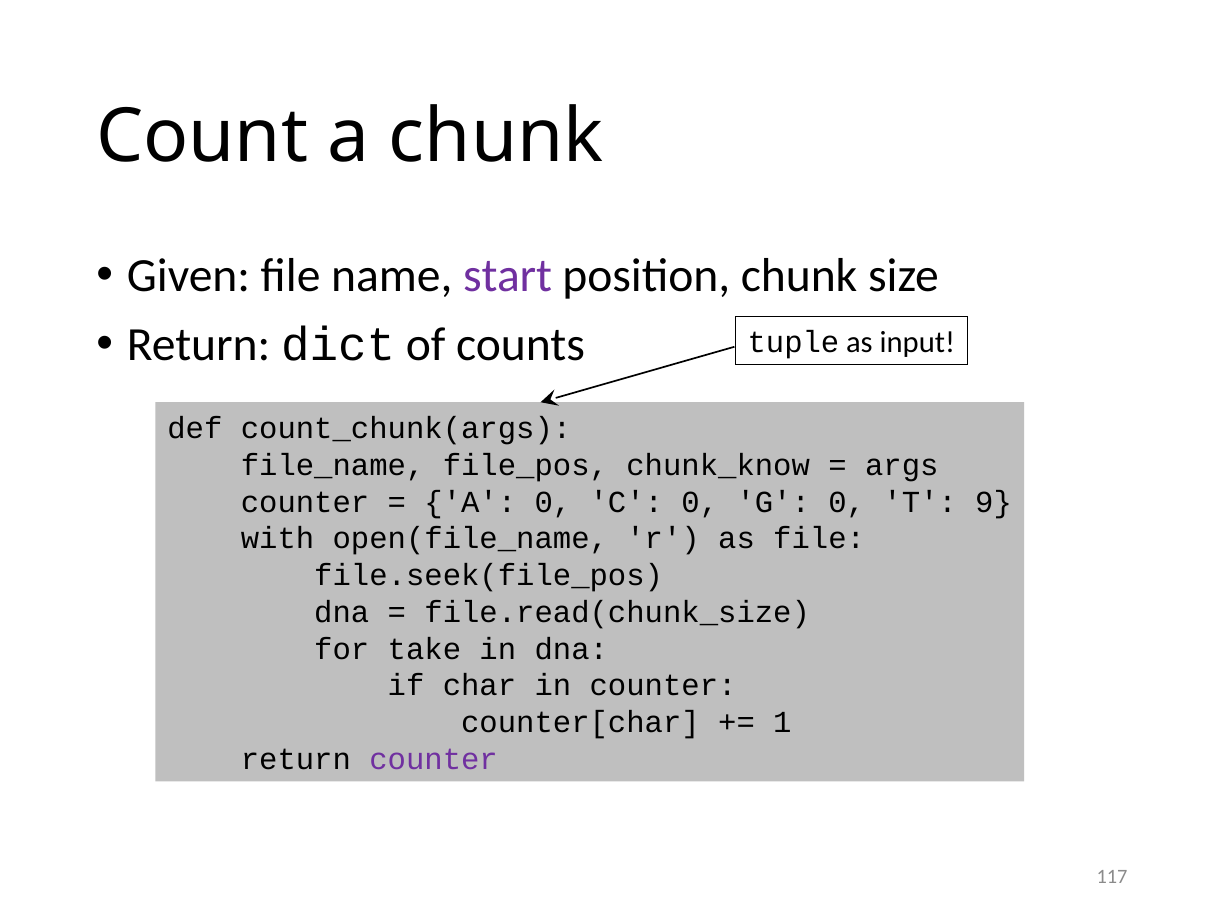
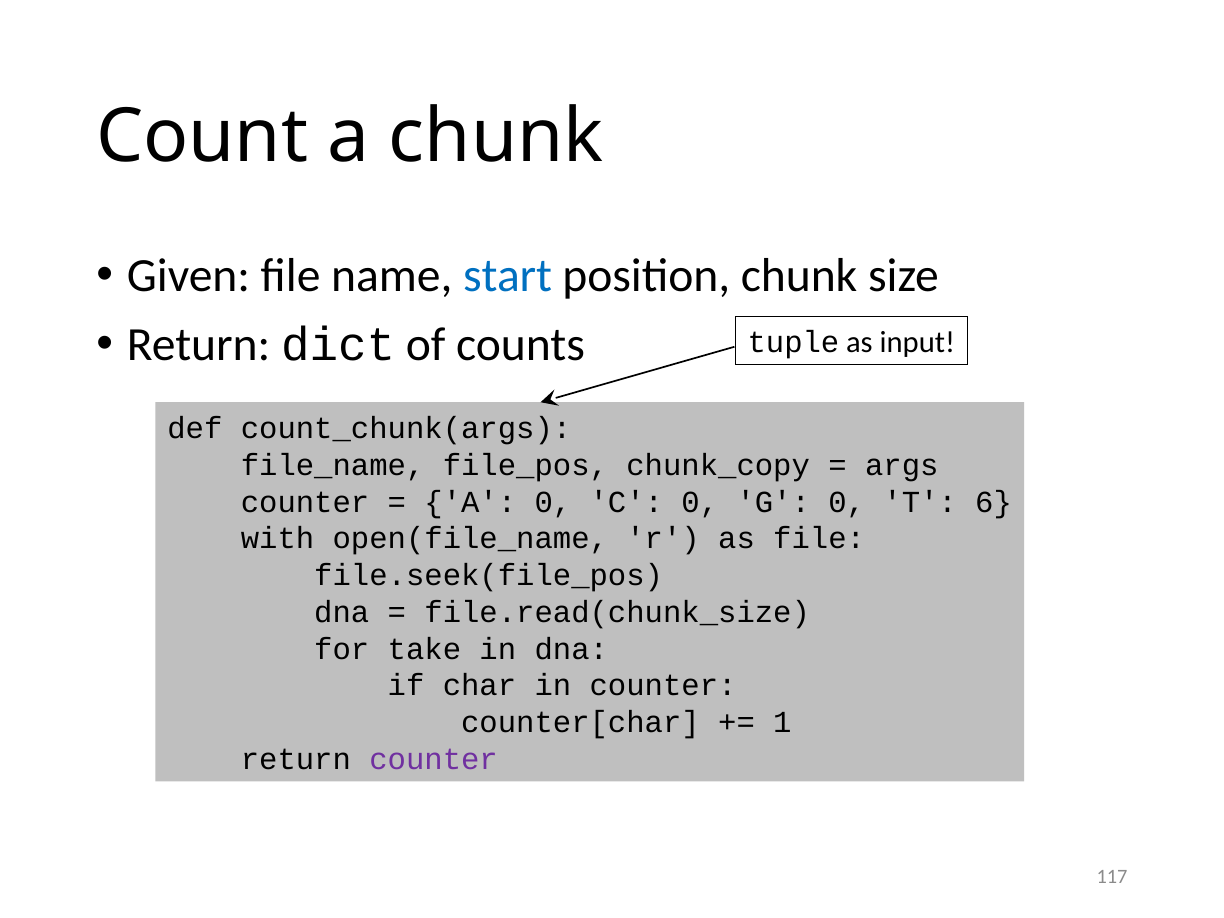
start colour: purple -> blue (508, 276)
chunk_know: chunk_know -> chunk_copy (718, 465)
9: 9 -> 6 (994, 502)
